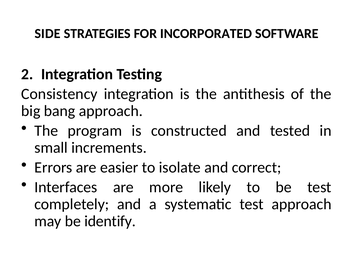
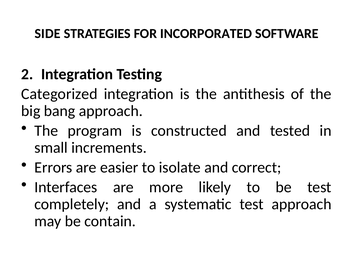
Consistency: Consistency -> Categorized (59, 94)
identify: identify -> contain (110, 221)
